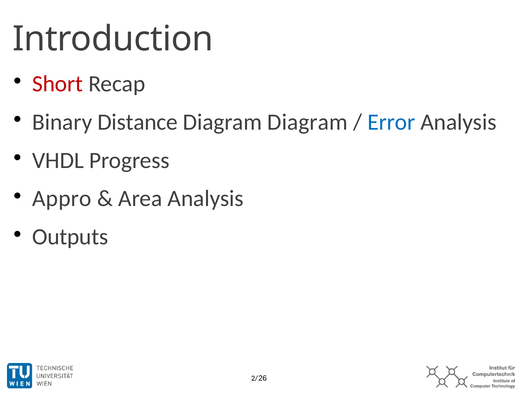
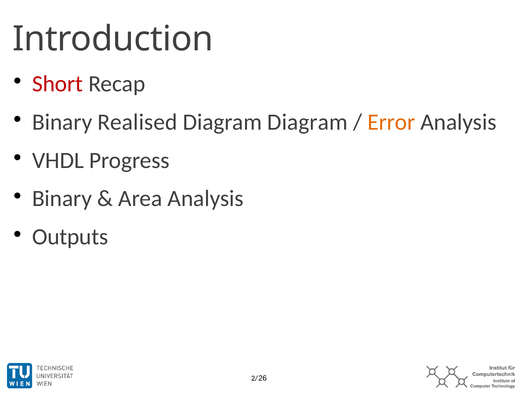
Distance: Distance -> Realised (137, 122)
Error colour: blue -> orange (391, 122)
Appro: Appro -> Binary (62, 199)
